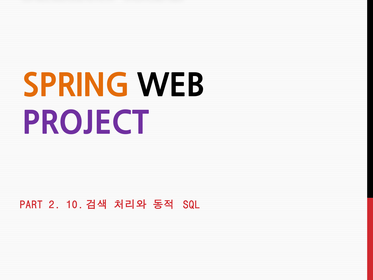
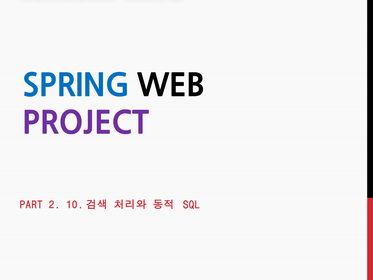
SPRING colour: orange -> blue (76, 86)
